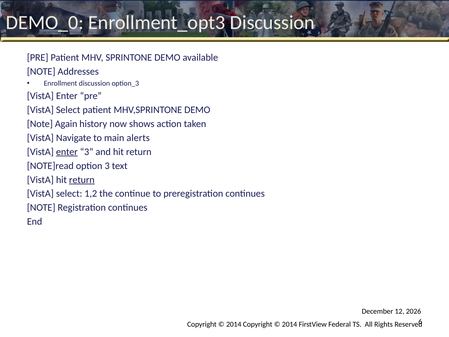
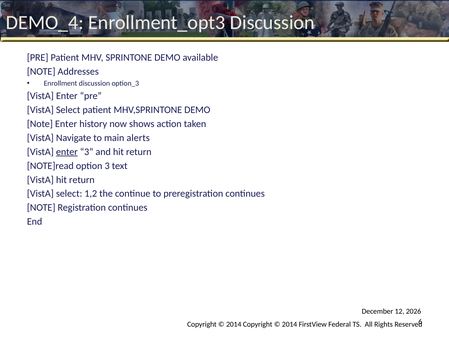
DEMO_0: DEMO_0 -> DEMO_4 (45, 23)
Note Again: Again -> Enter (66, 124)
return underline: present -> none (82, 180)
